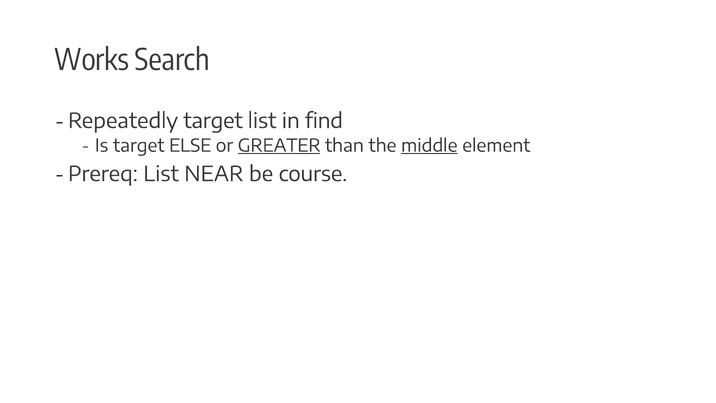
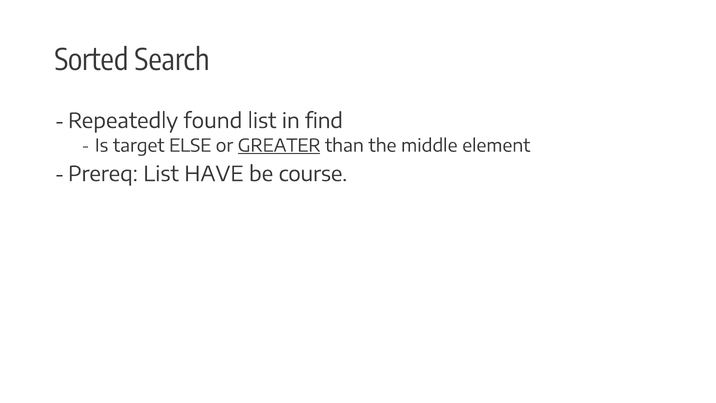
Works: Works -> Sorted (92, 60)
Repeatedly target: target -> found (213, 121)
middle underline: present -> none (429, 146)
NEAR: NEAR -> HAVE (214, 174)
